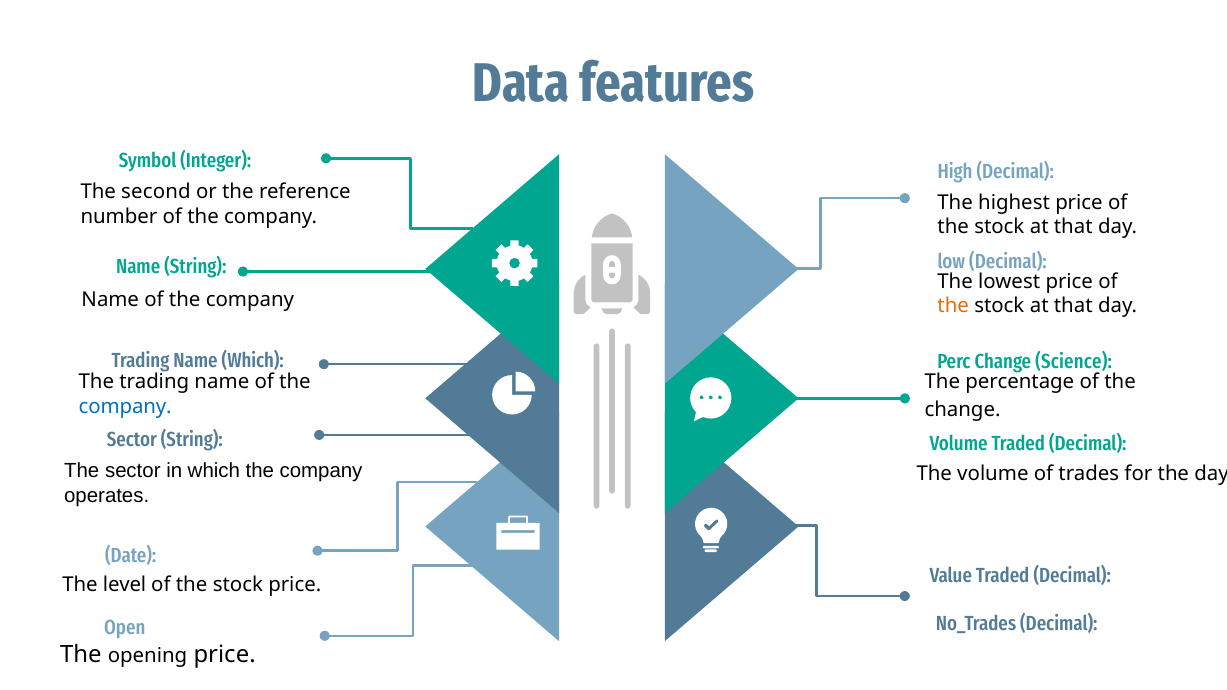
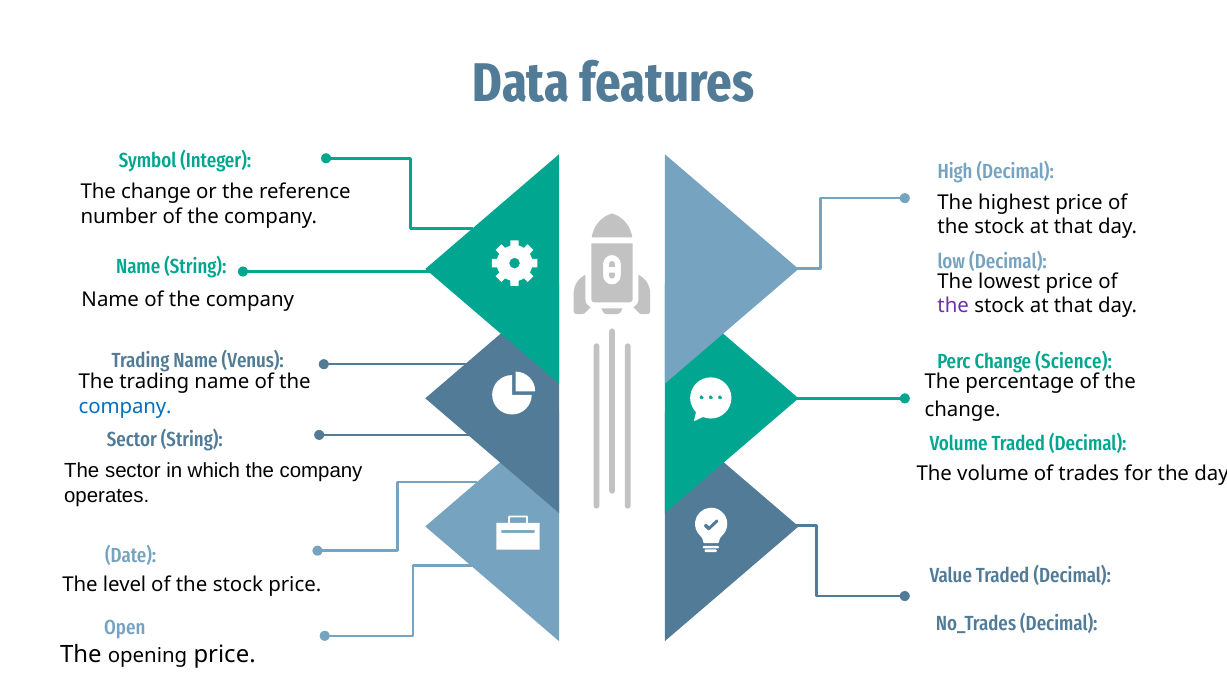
second: second -> change (156, 192)
the colour: orange -> purple (953, 306)
Name Which: Which -> Venus (253, 361)
